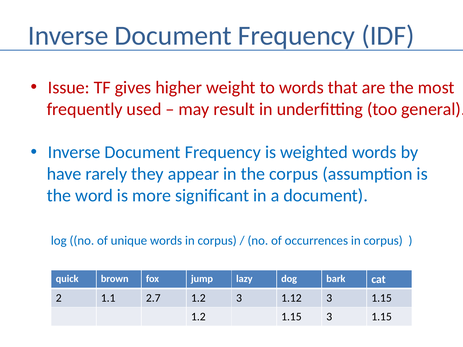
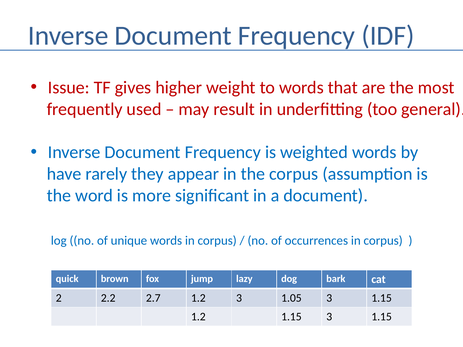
1.1: 1.1 -> 2.2 (108, 298)
1.12: 1.12 -> 1.05 (291, 298)
